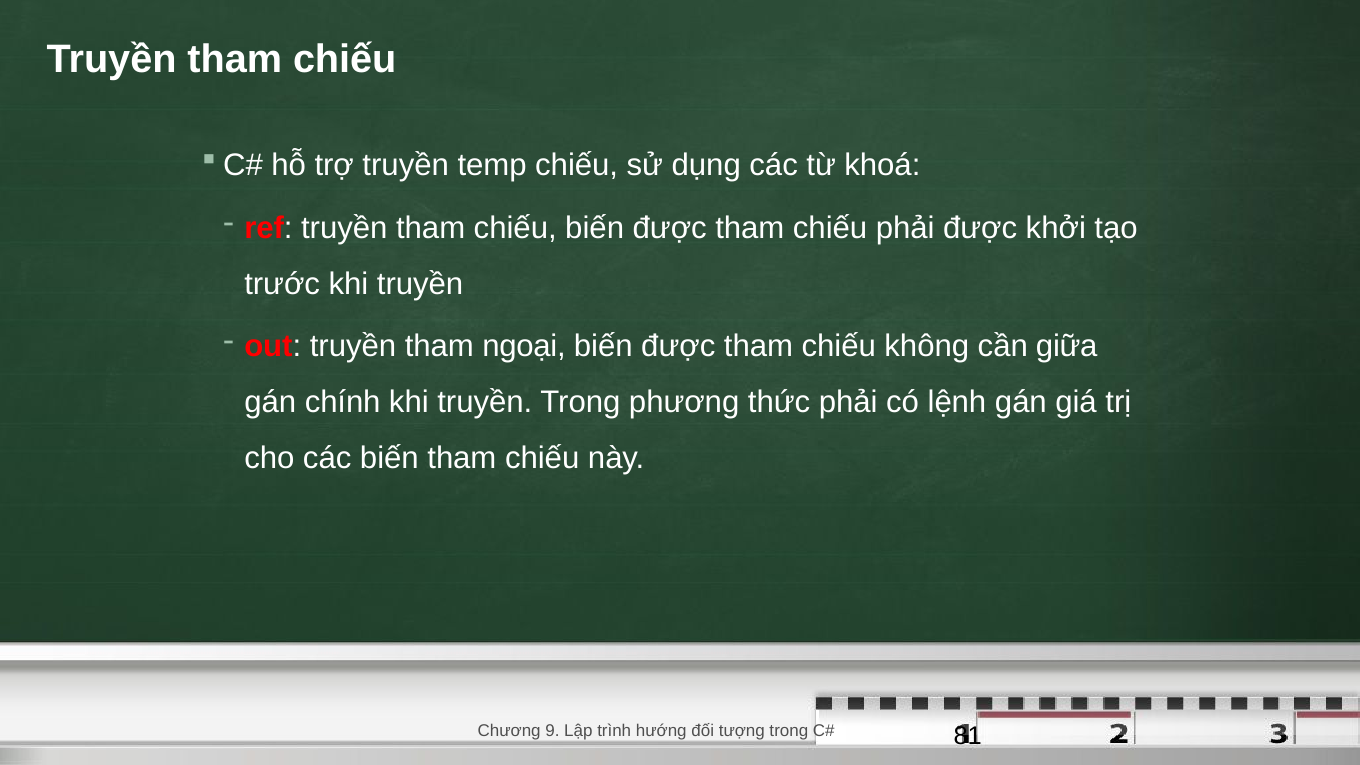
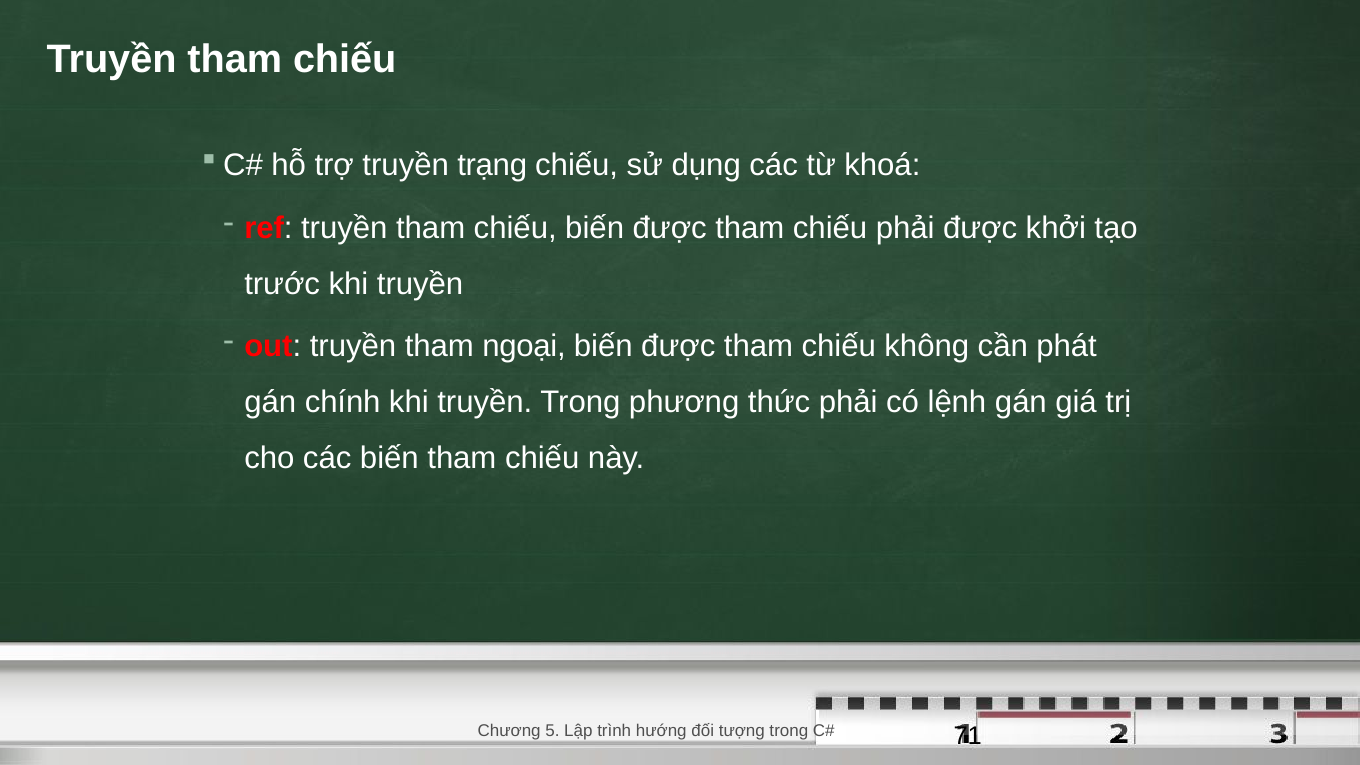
temp: temp -> trạng (492, 166)
giữa: giữa -> phát (1067, 346)
9: 9 -> 5 (552, 730)
81: 81 -> 71 (968, 736)
